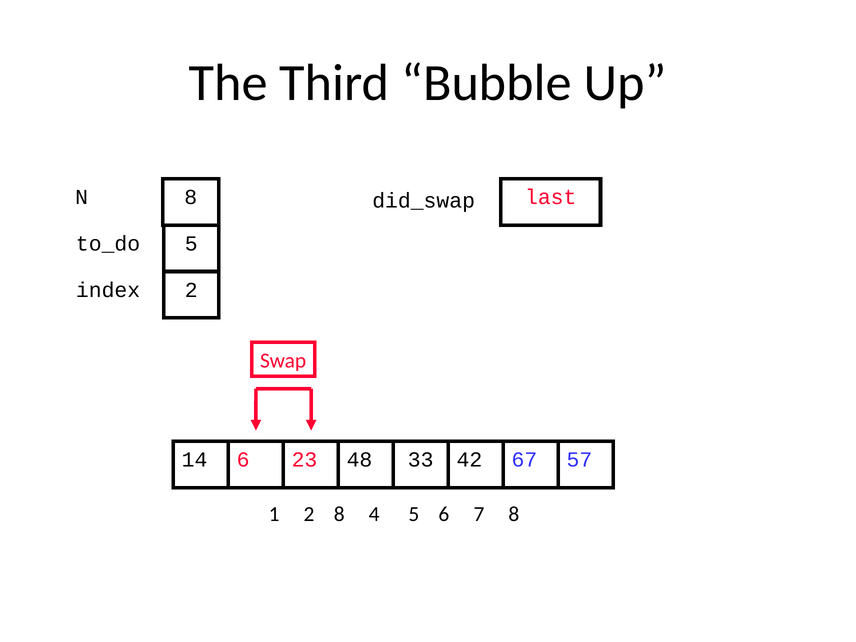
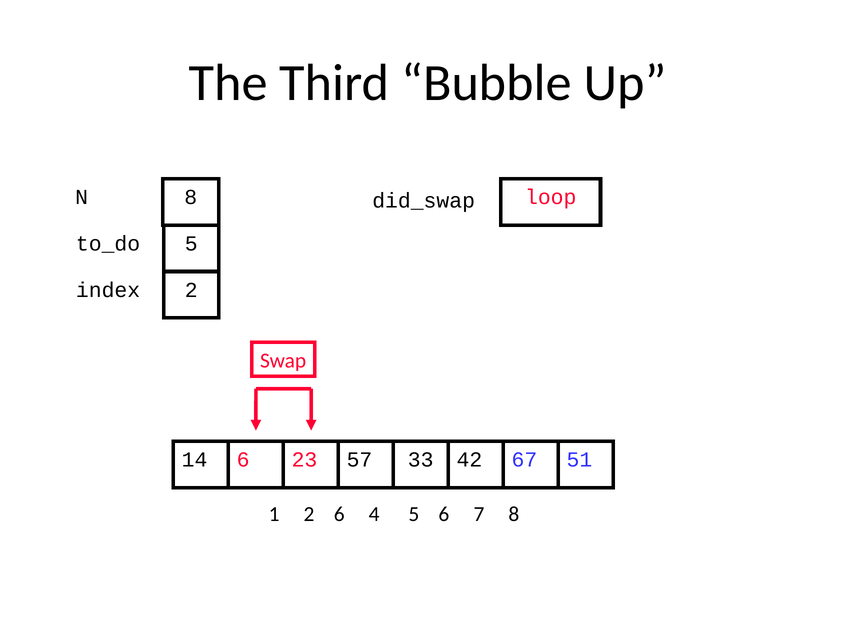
last: last -> loop (551, 197)
48: 48 -> 57 (359, 460)
57: 57 -> 51 (579, 460)
2 8: 8 -> 6 (339, 514)
